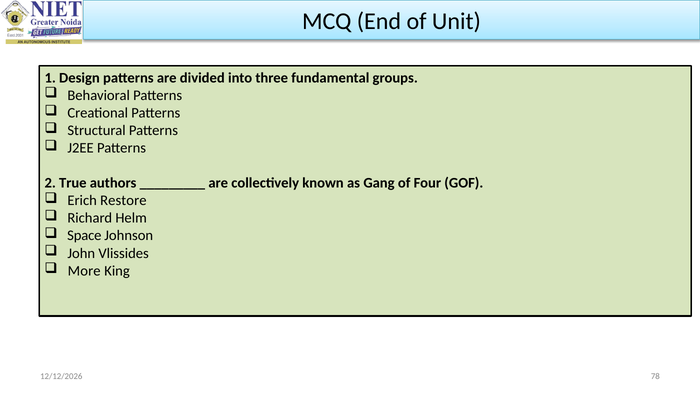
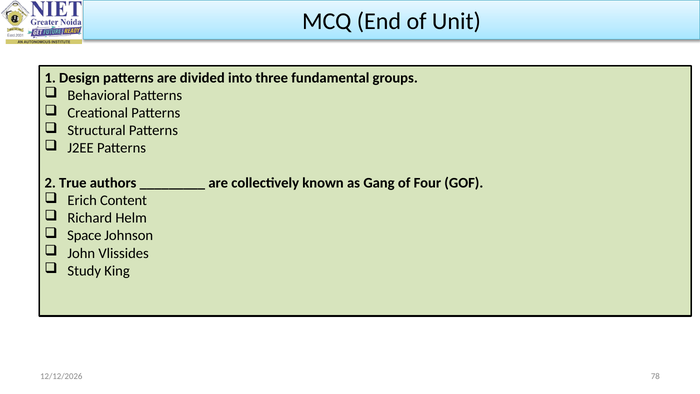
Restore: Restore -> Content (123, 201)
More: More -> Study (84, 271)
